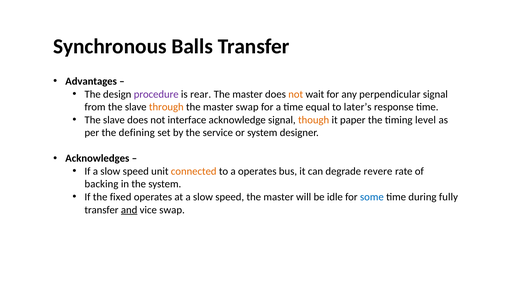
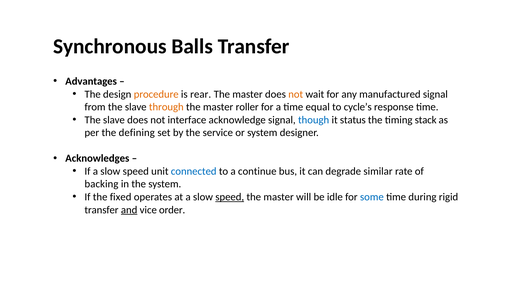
procedure colour: purple -> orange (156, 94)
perpendicular: perpendicular -> manufactured (390, 94)
master swap: swap -> roller (247, 107)
later’s: later’s -> cycle’s (358, 107)
though colour: orange -> blue (314, 120)
paper: paper -> status (353, 120)
level: level -> stack (426, 120)
connected colour: orange -> blue (194, 171)
a operates: operates -> continue (257, 171)
revere: revere -> similar (378, 171)
speed underline: none -> present (230, 197)
fully: fully -> rigid (449, 197)
vice swap: swap -> order (172, 210)
